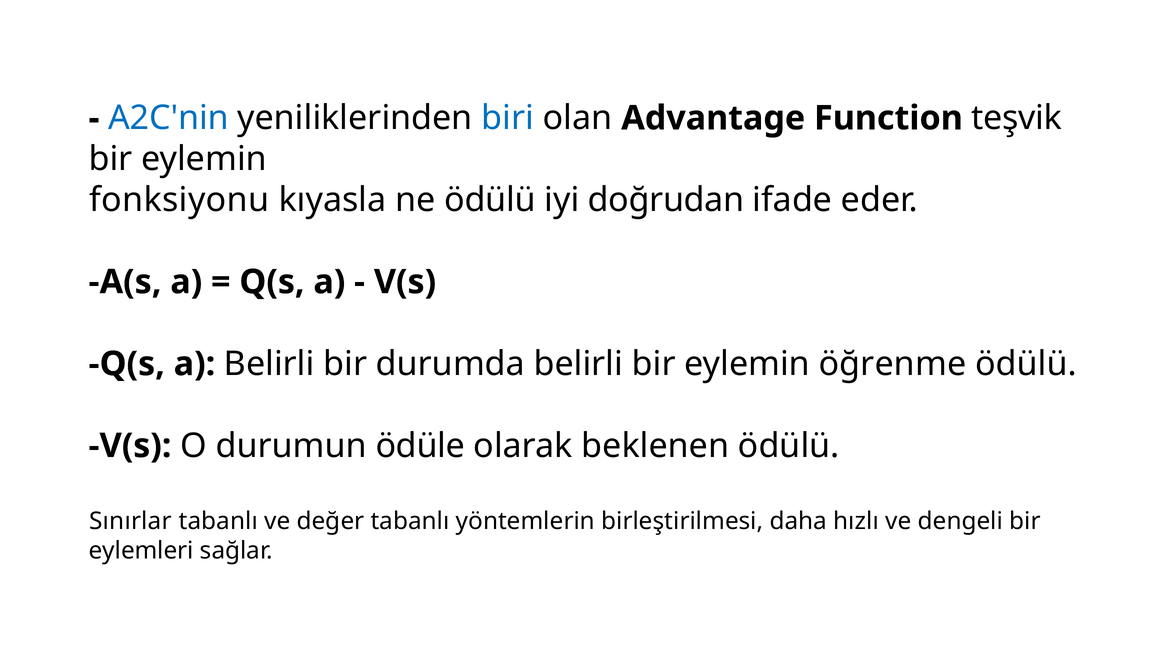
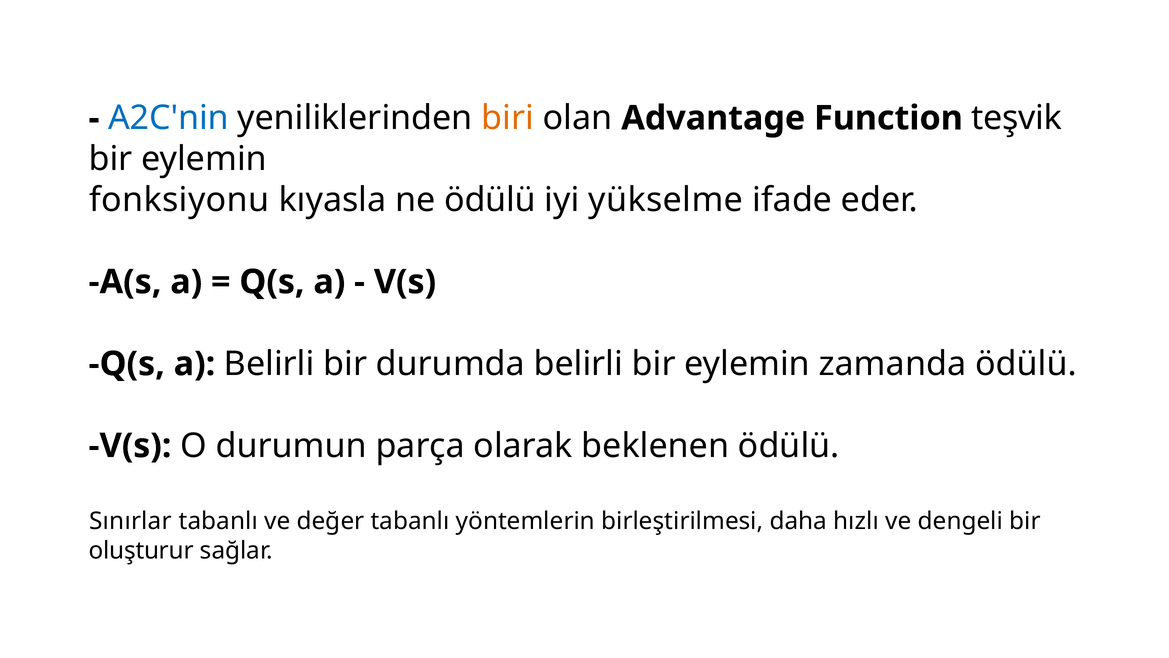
biri colour: blue -> orange (508, 118)
doğrudan: doğrudan -> yükselme (666, 200)
öğrenme: öğrenme -> zamanda (893, 364)
ödüle: ödüle -> parça (420, 446)
eylemleri: eylemleri -> oluşturur (141, 550)
